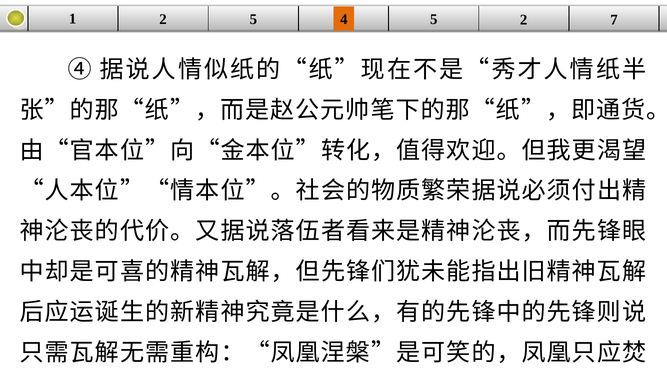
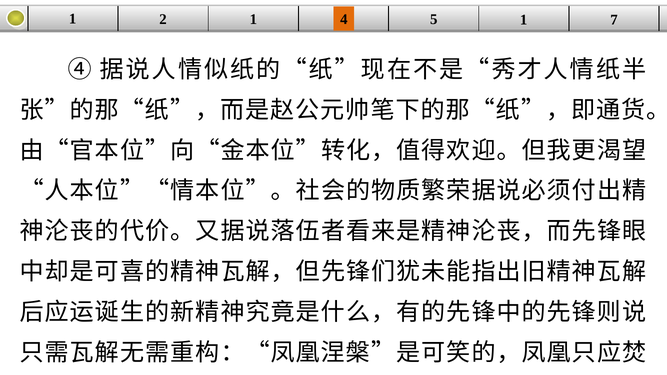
2 5: 5 -> 1 (253, 19)
5 2: 2 -> 1 (524, 20)
